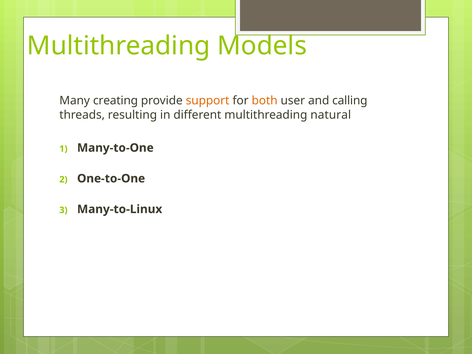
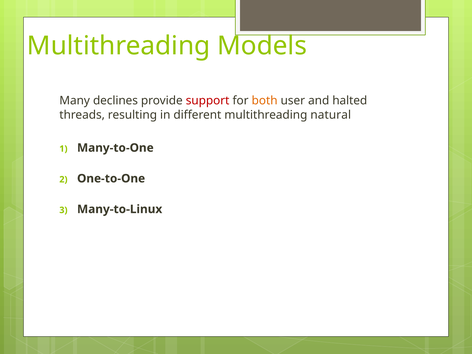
creating: creating -> declines (115, 101)
support colour: orange -> red (208, 101)
calling: calling -> halted (350, 101)
